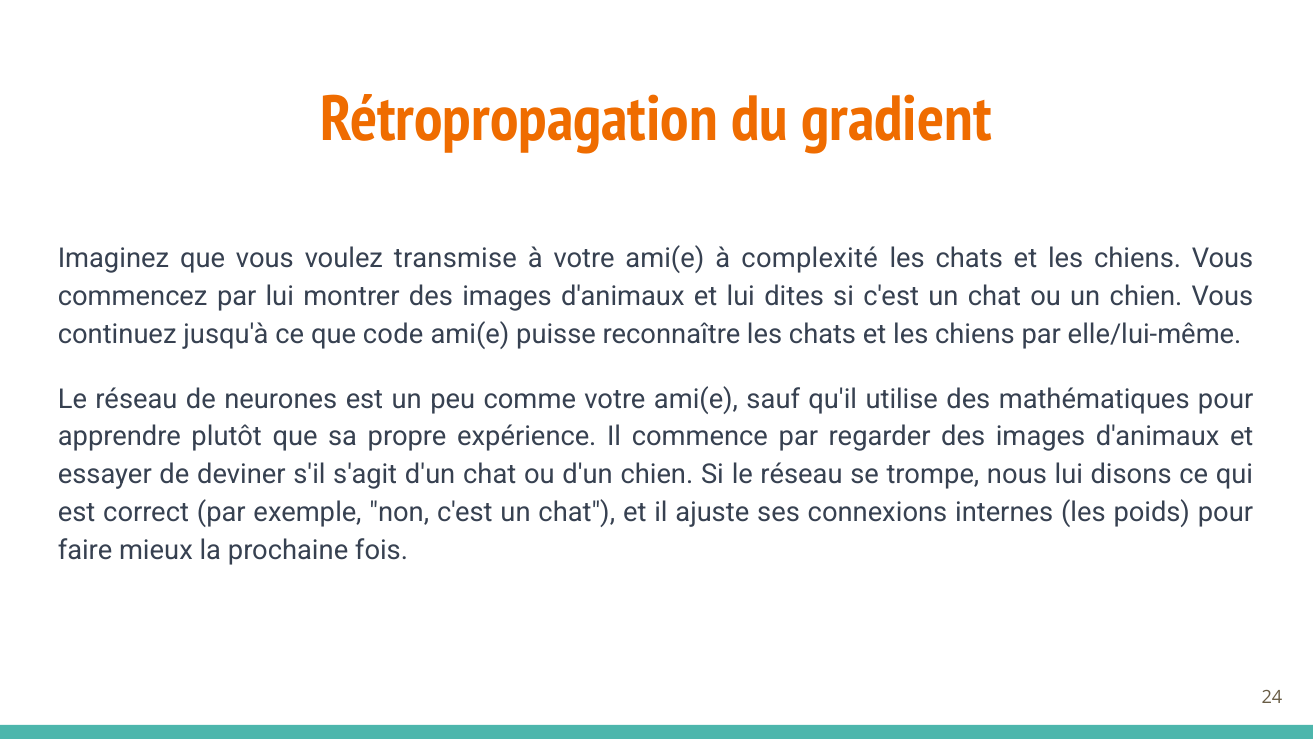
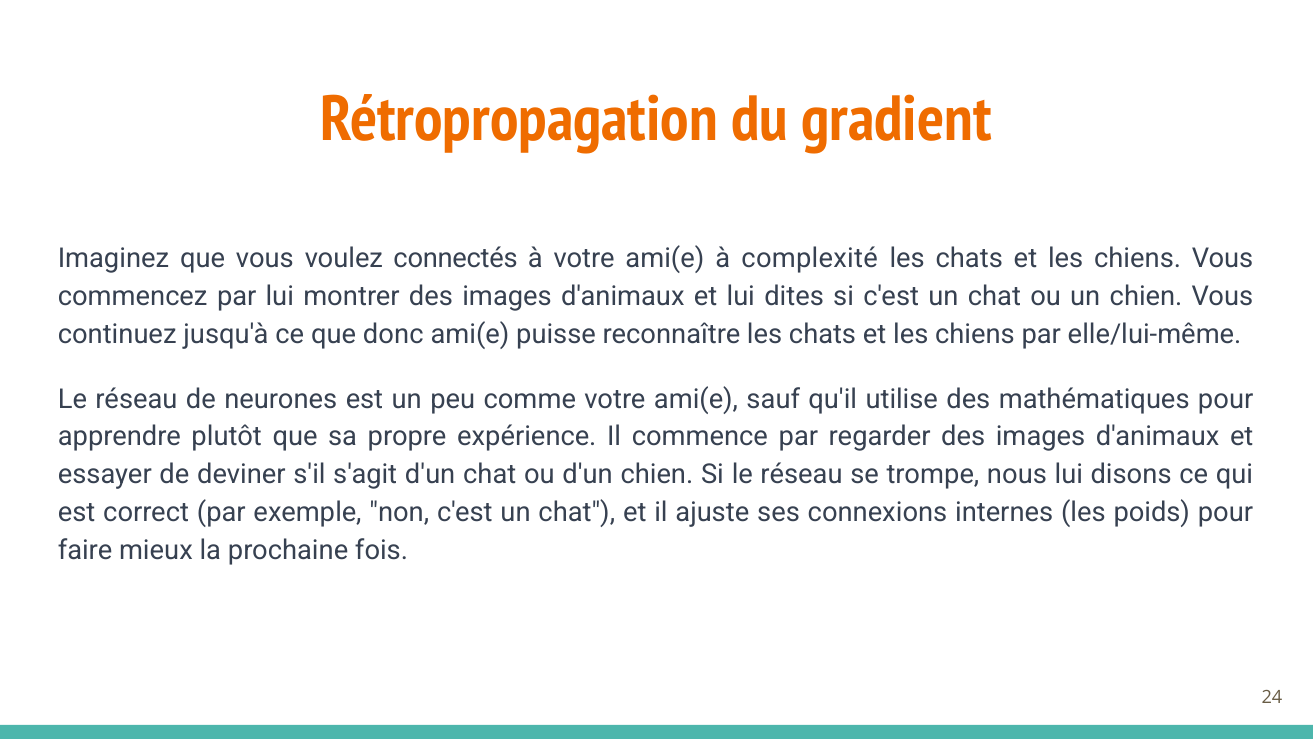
transmise: transmise -> connectés (456, 258)
code: code -> donc (393, 334)
